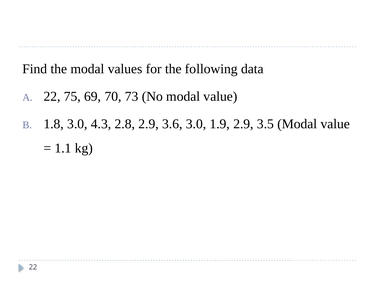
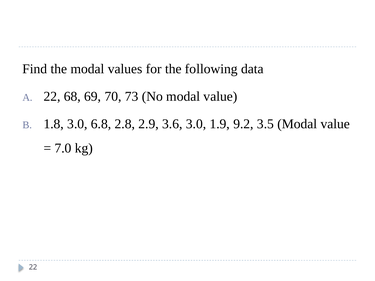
75: 75 -> 68 (72, 97)
4.3: 4.3 -> 6.8 (101, 124)
1.9 2.9: 2.9 -> 9.2 (243, 124)
1.1: 1.1 -> 7.0 (63, 148)
